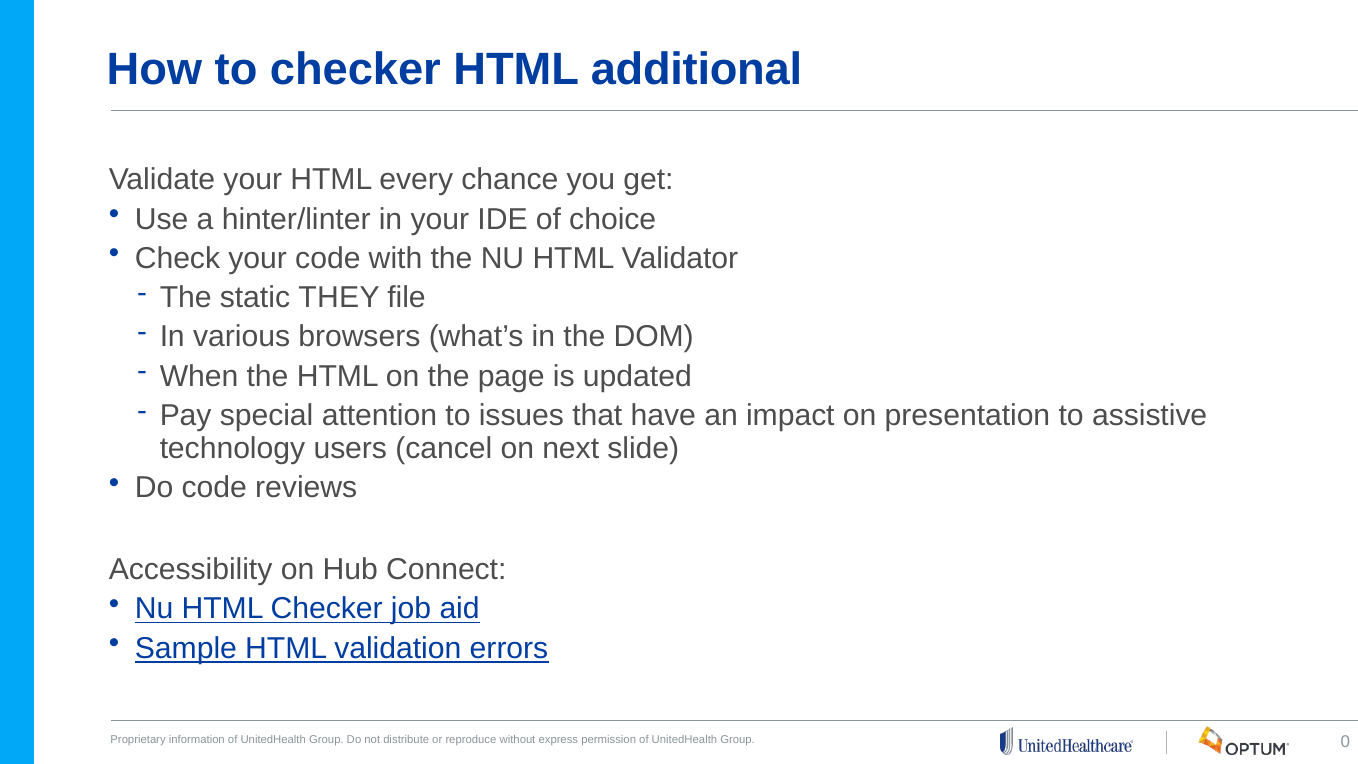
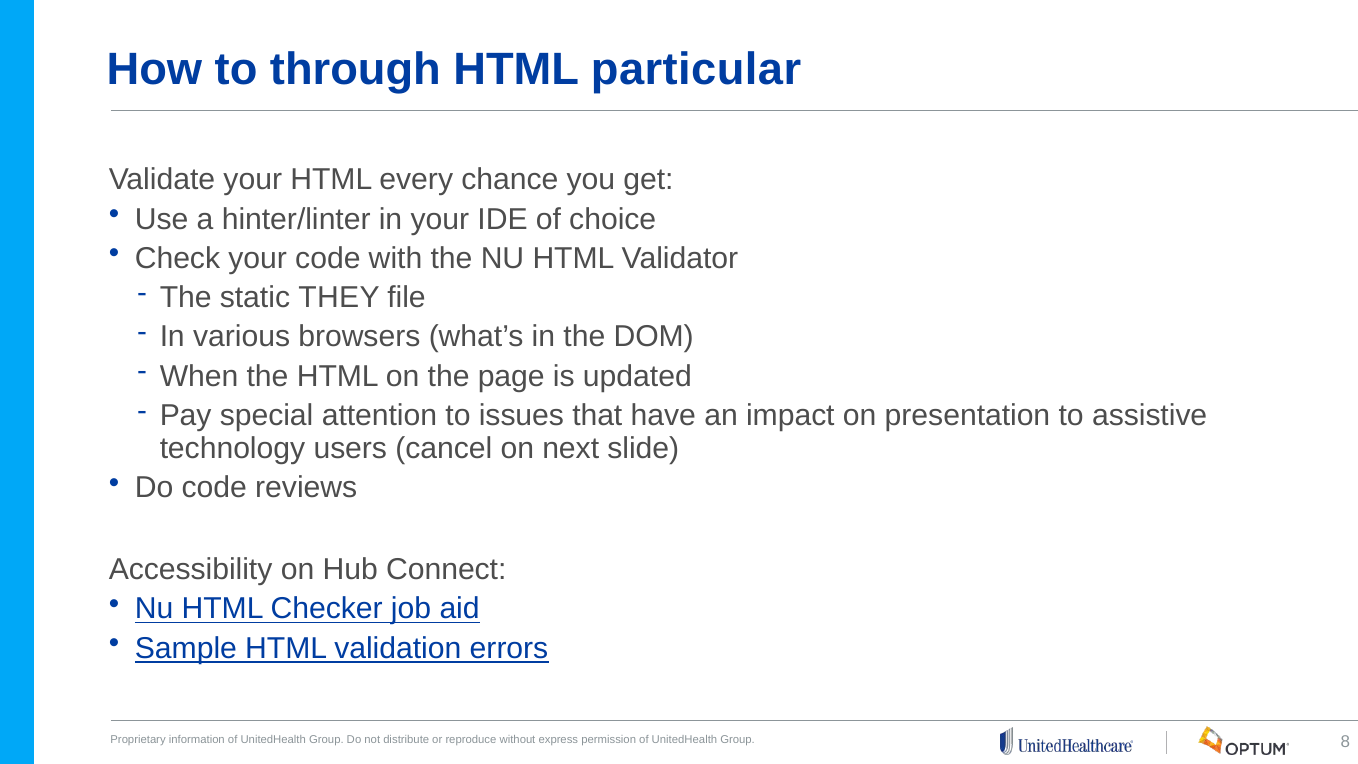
to checker: checker -> through (355, 69)
additional: additional -> particular (696, 69)
0: 0 -> 8 (1345, 742)
